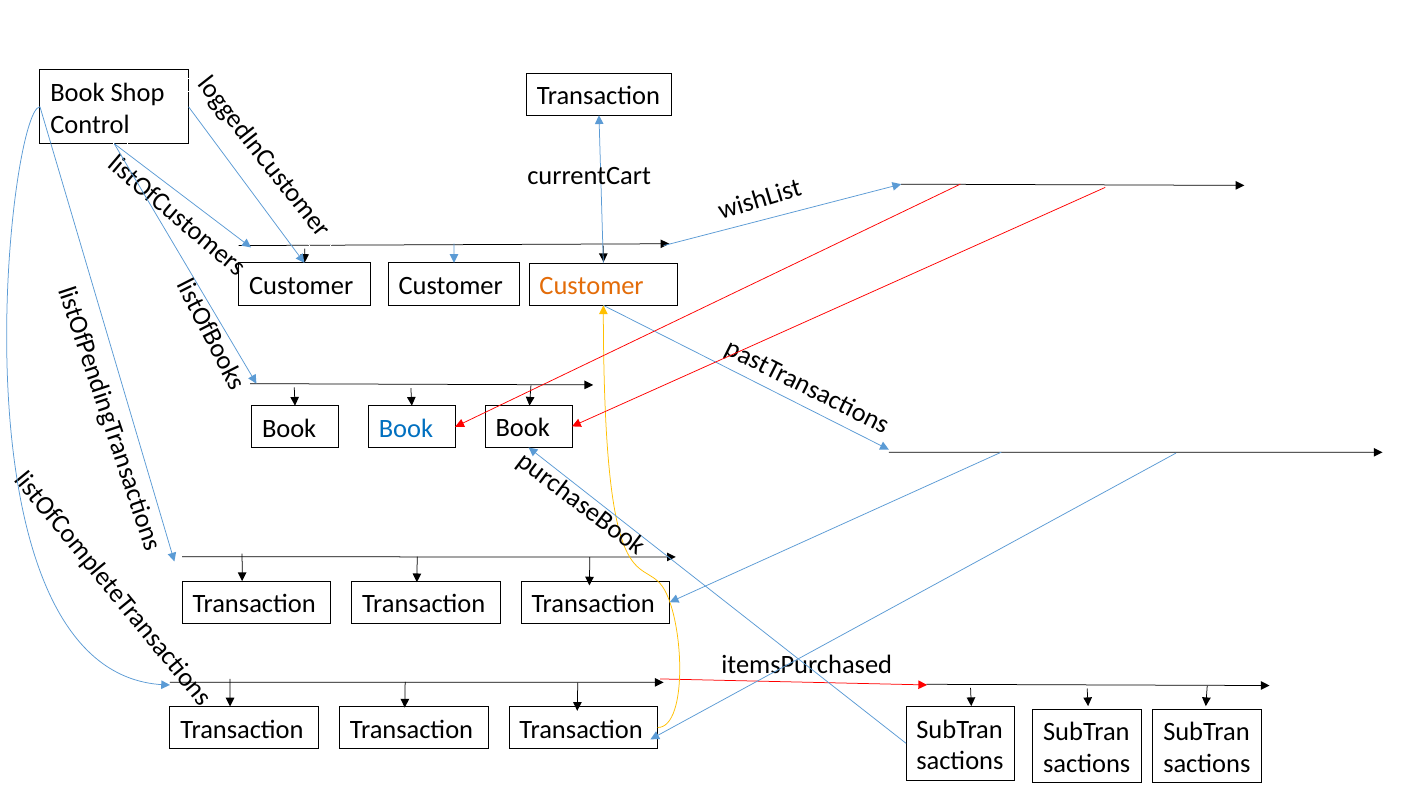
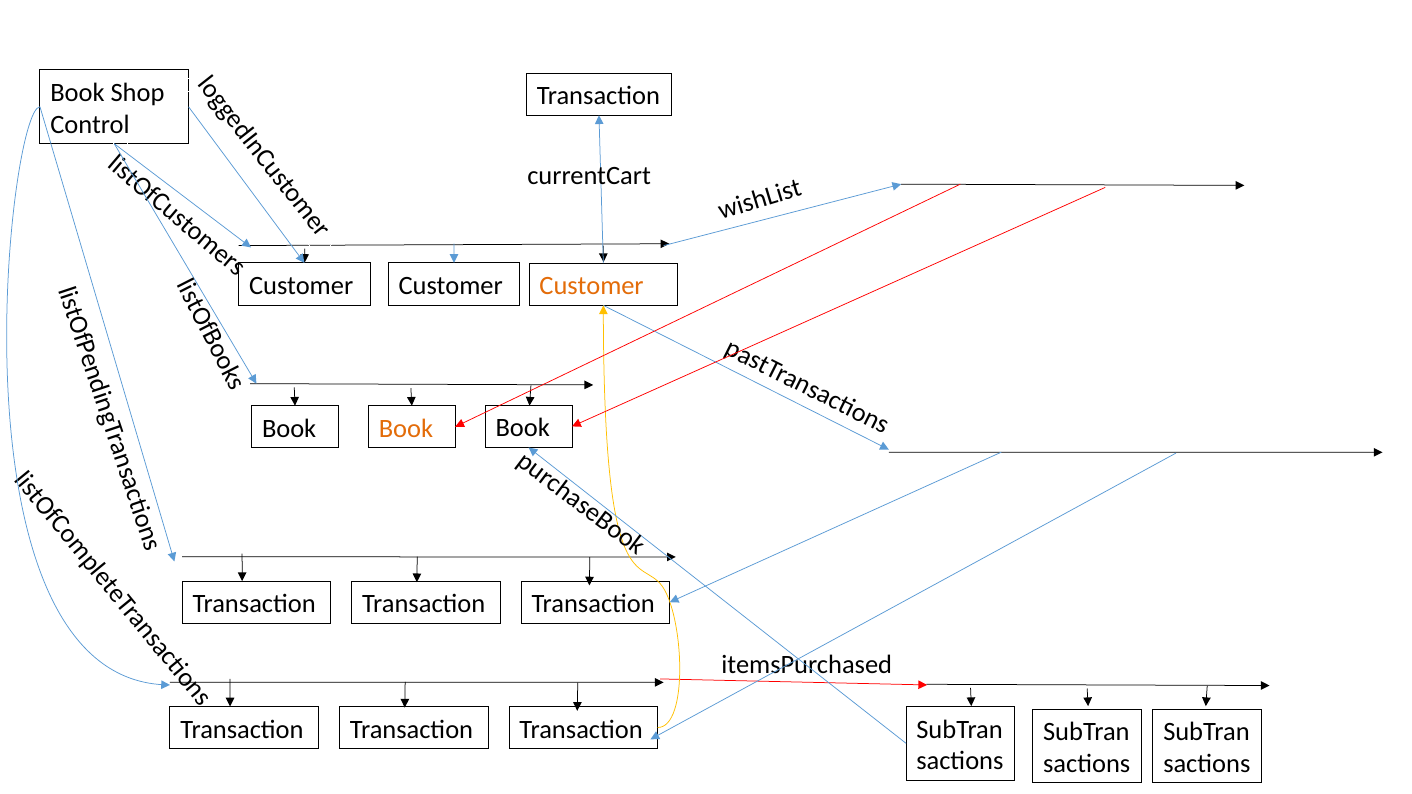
Book colour: blue -> orange (406, 429)
